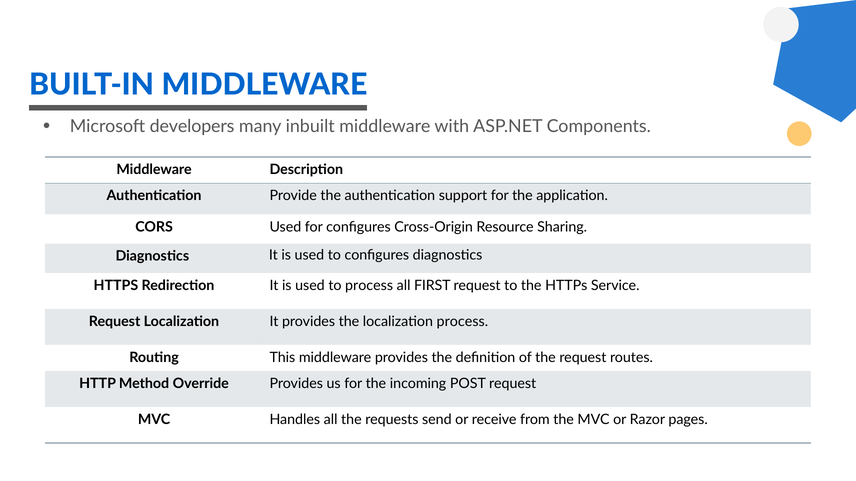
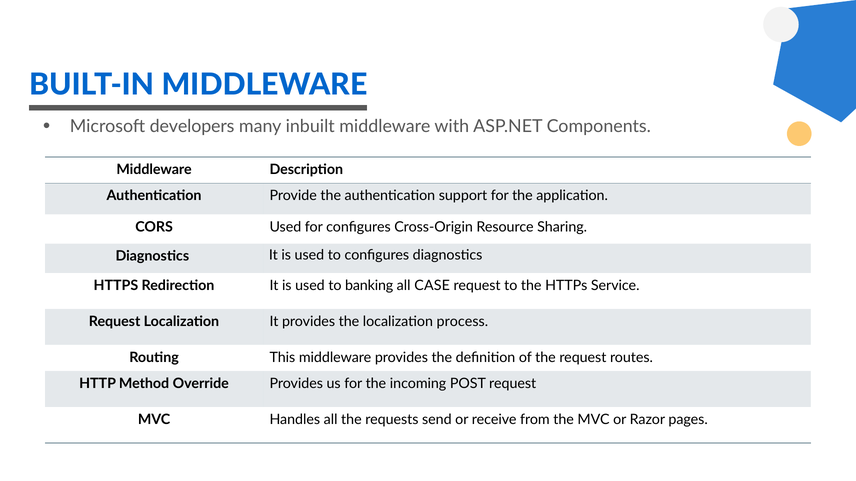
to process: process -> banking (369, 286)
FIRST: FIRST -> CASE (432, 286)
